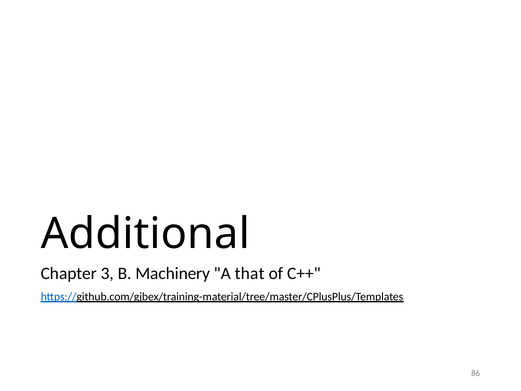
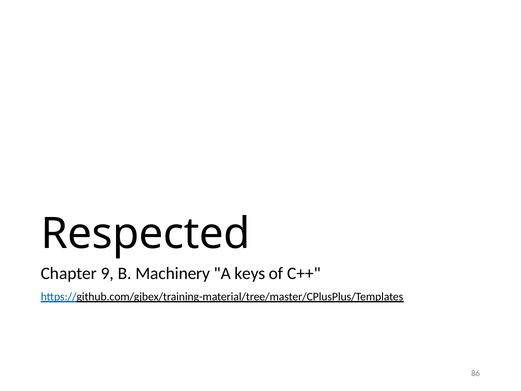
Additional: Additional -> Respected (146, 234)
3: 3 -> 9 (107, 273)
that: that -> keys (250, 273)
